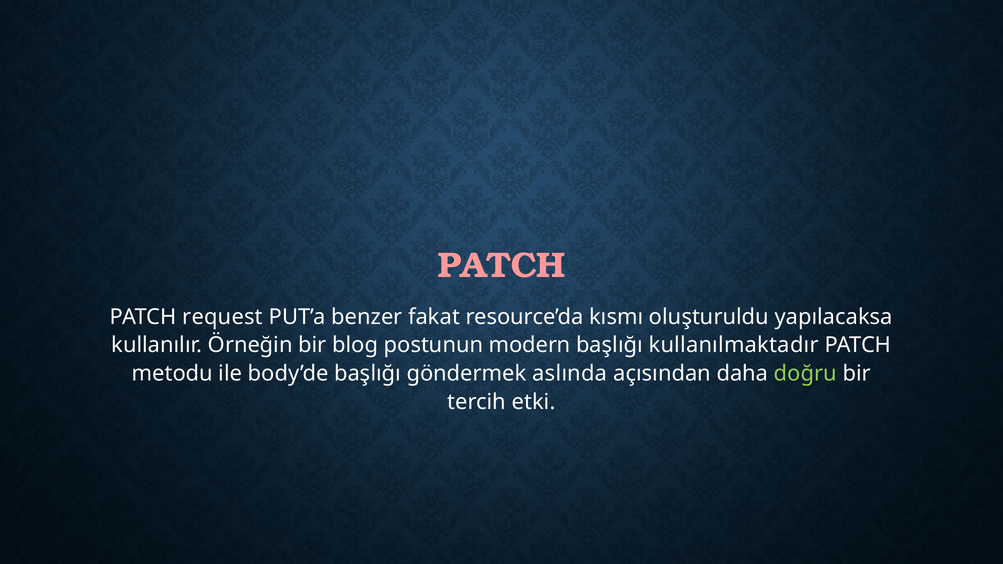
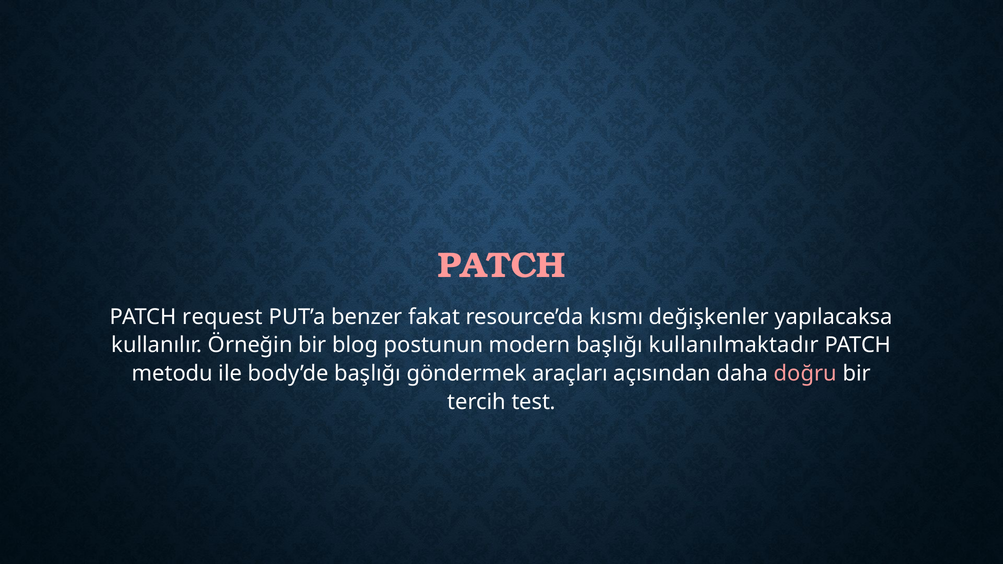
oluşturuldu: oluşturuldu -> değişkenler (709, 317)
aslında: aslında -> araçları (570, 374)
doğru colour: light green -> pink (805, 374)
etki: etki -> test (534, 402)
